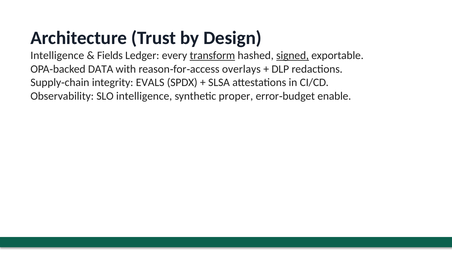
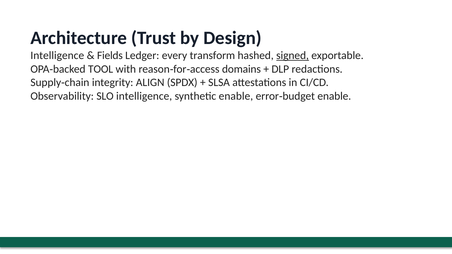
transform underline: present -> none (212, 56)
DATA: DATA -> TOOL (101, 69)
overlays: overlays -> domains (241, 69)
EVALS: EVALS -> ALIGN (150, 83)
synthetic proper: proper -> enable (236, 96)
